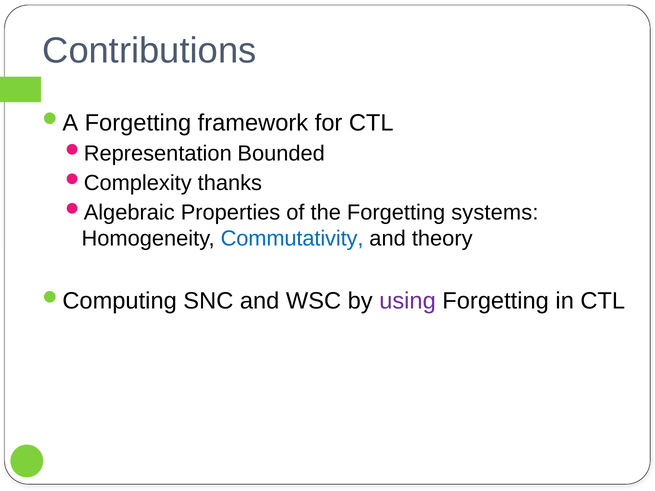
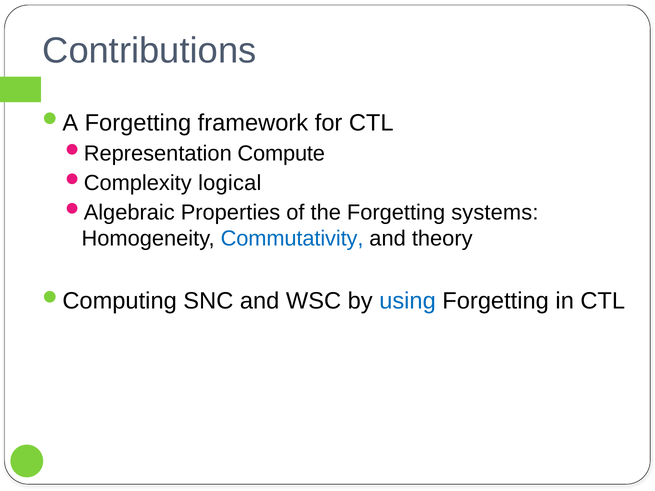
Bounded: Bounded -> Compute (281, 153)
thanks: thanks -> logical (230, 183)
using colour: purple -> blue (408, 301)
